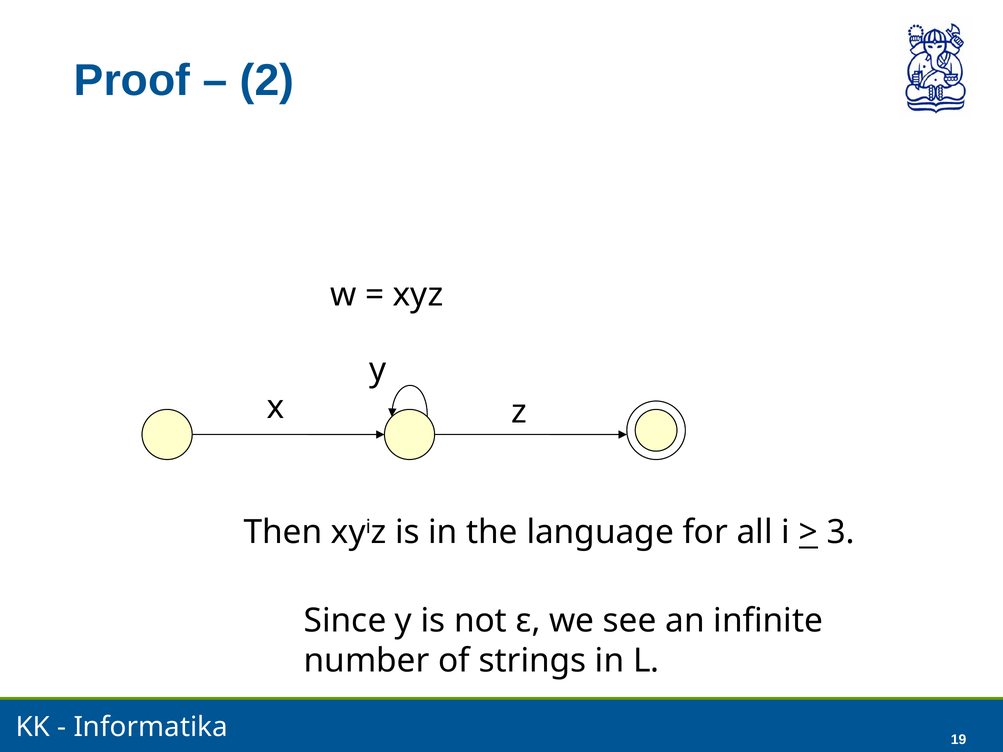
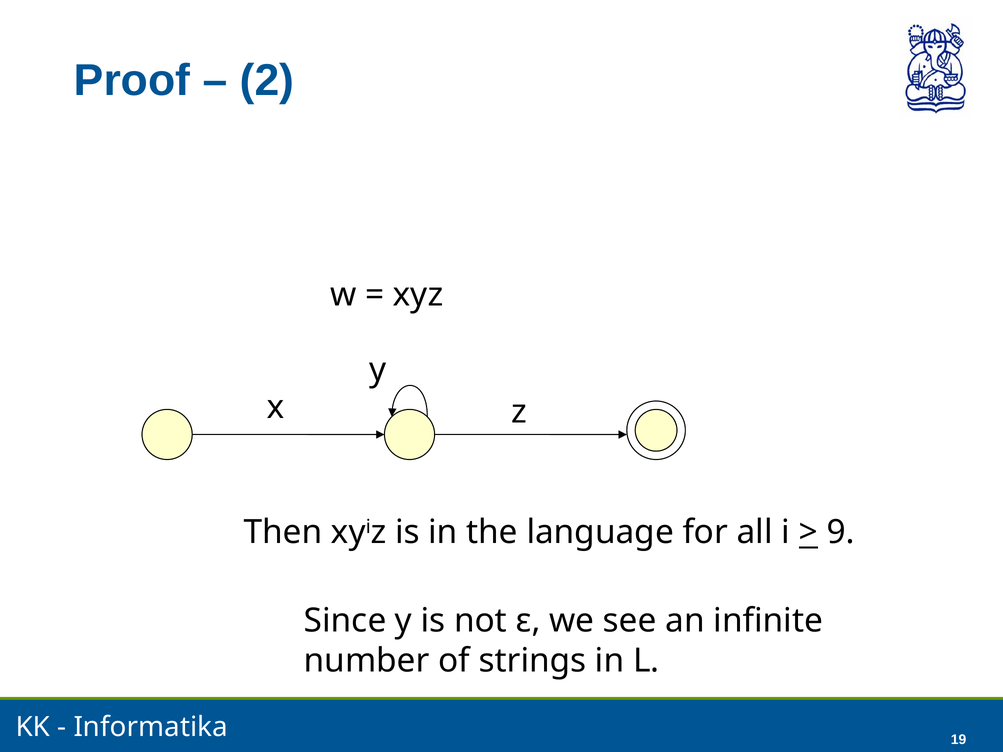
3: 3 -> 9 (841, 532)
